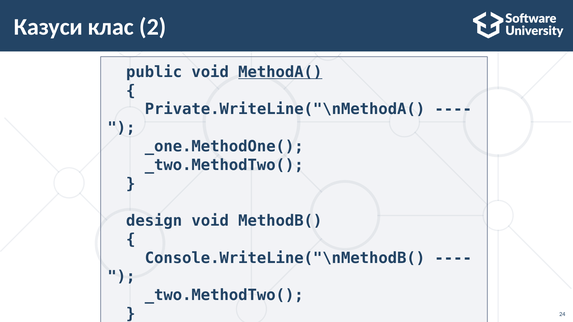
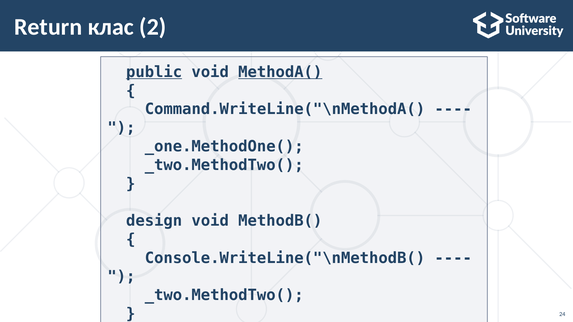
Казуси: Казуси -> Return (48, 27)
public underline: none -> present (154, 72)
Private.WriteLine("\nMethodA(: Private.WriteLine("\nMethodA( -> Command.WriteLine("\nMethodA( (285, 109)
